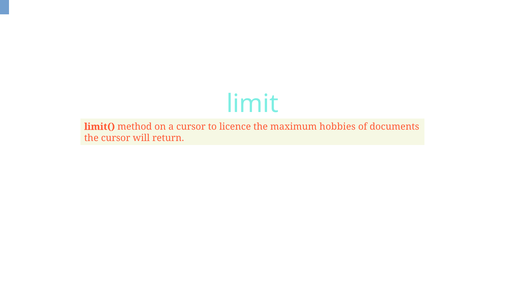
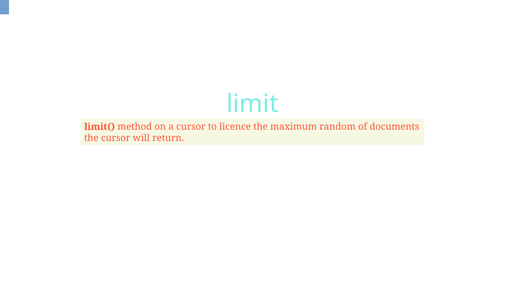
hobbies: hobbies -> random (338, 127)
